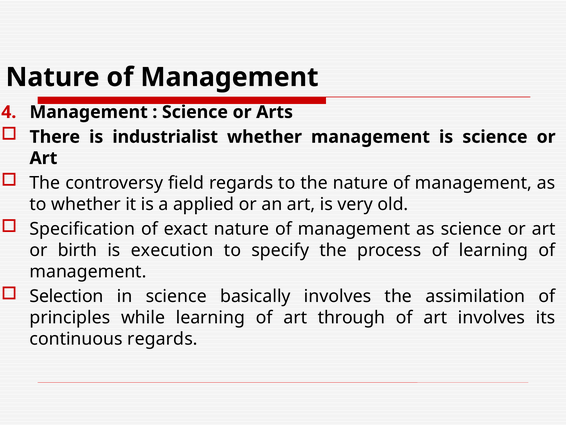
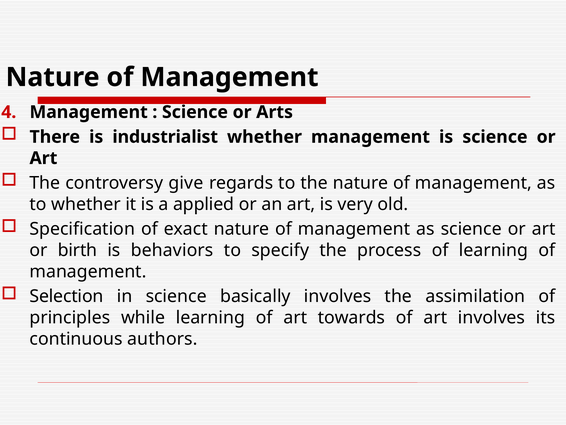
field: field -> give (186, 183)
execution: execution -> behaviors (172, 250)
through: through -> towards (351, 317)
continuous regards: regards -> authors (162, 339)
